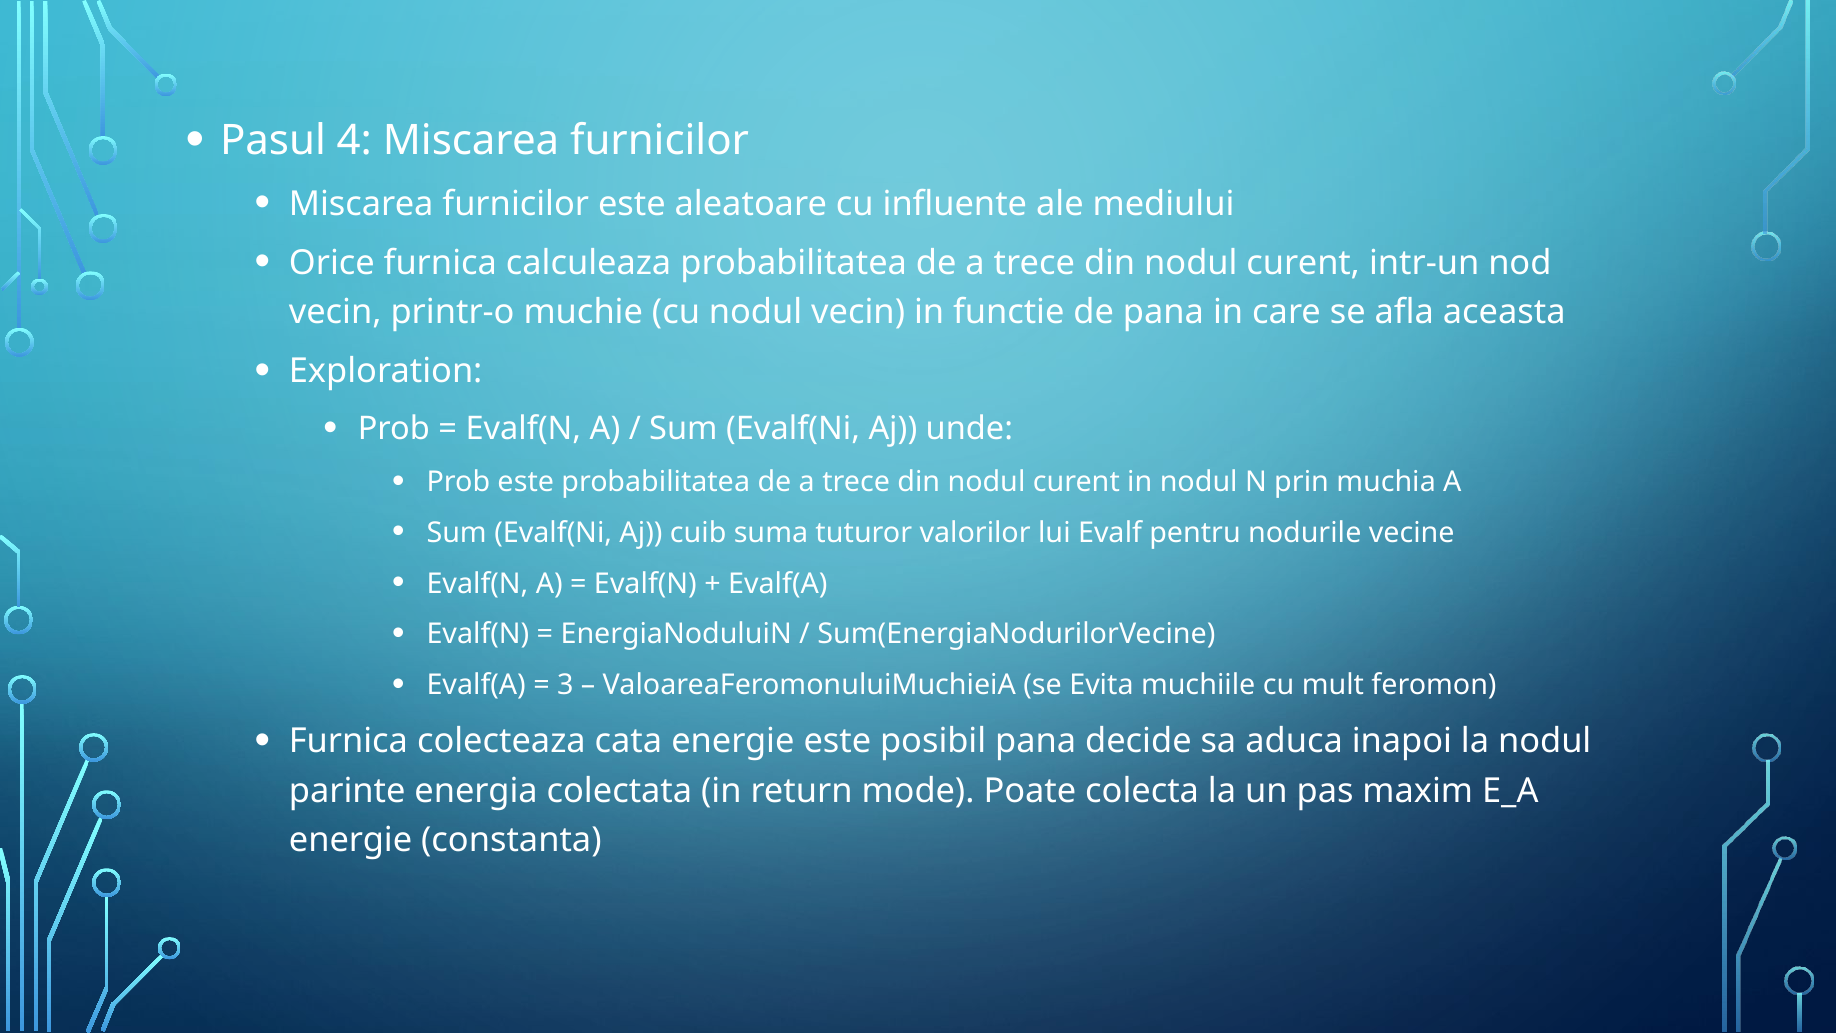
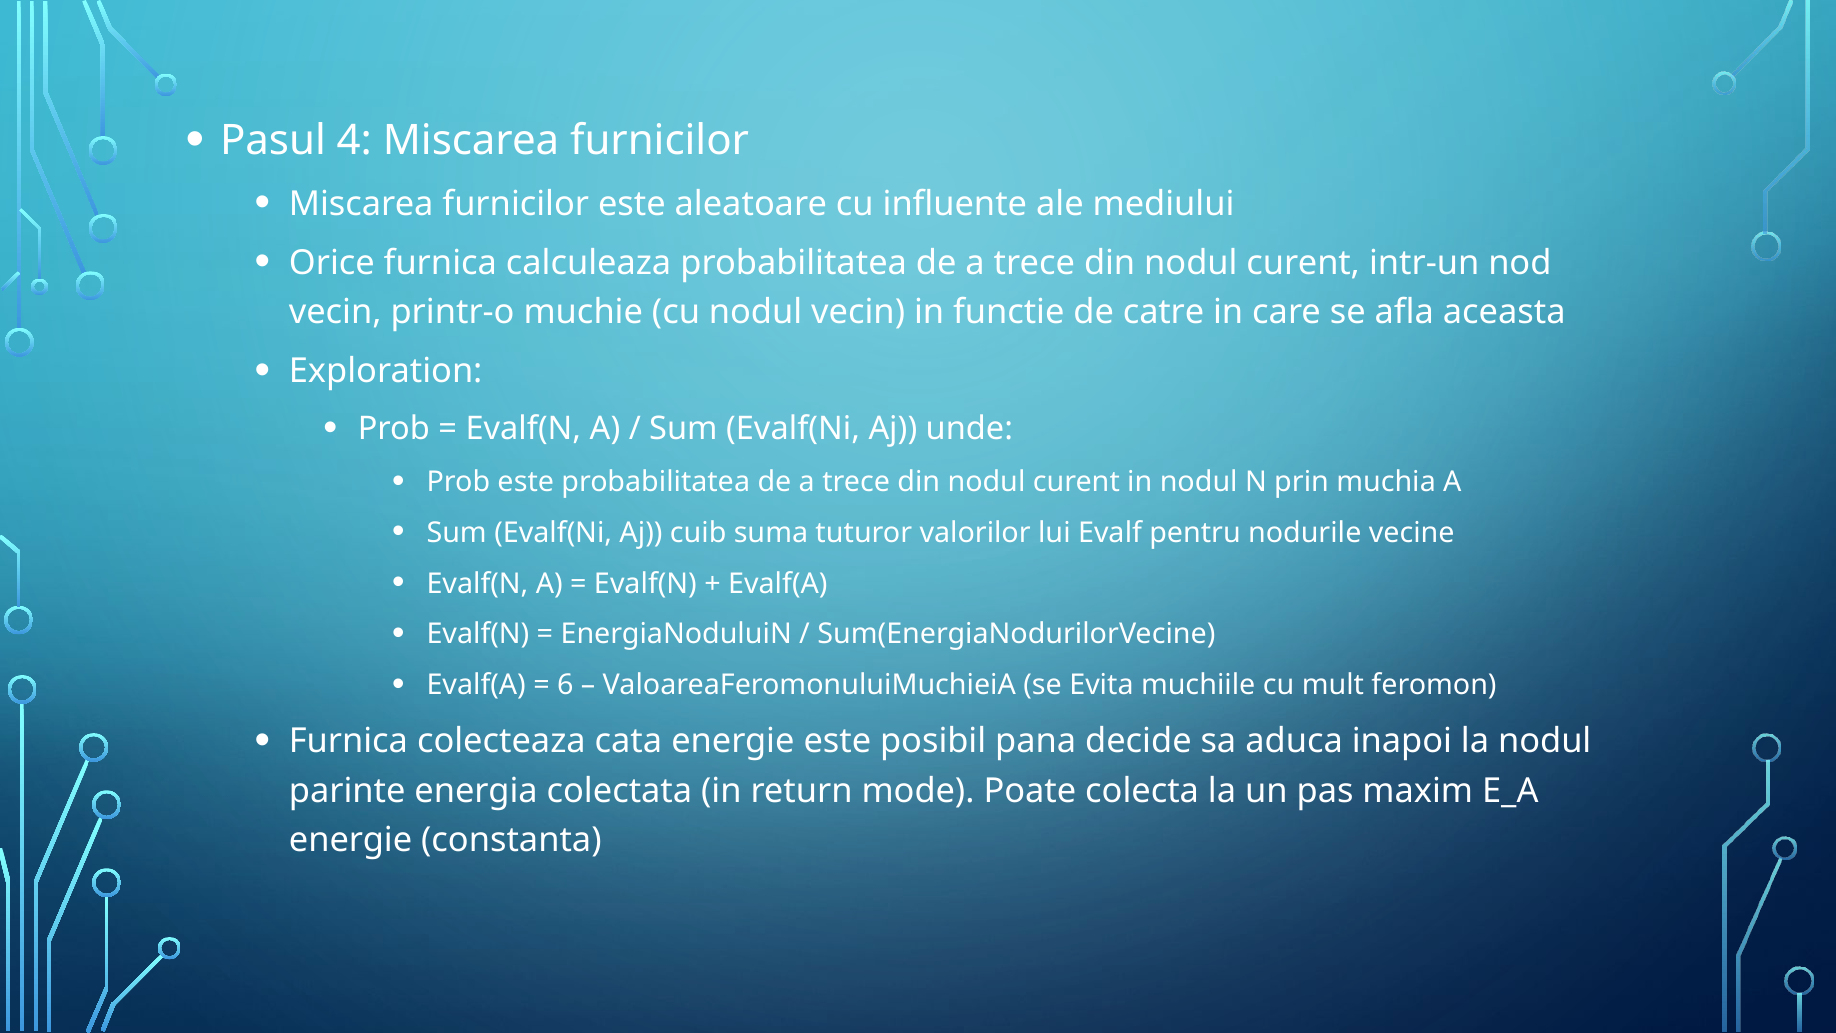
de pana: pana -> catre (1164, 312)
3: 3 -> 6 (565, 685)
